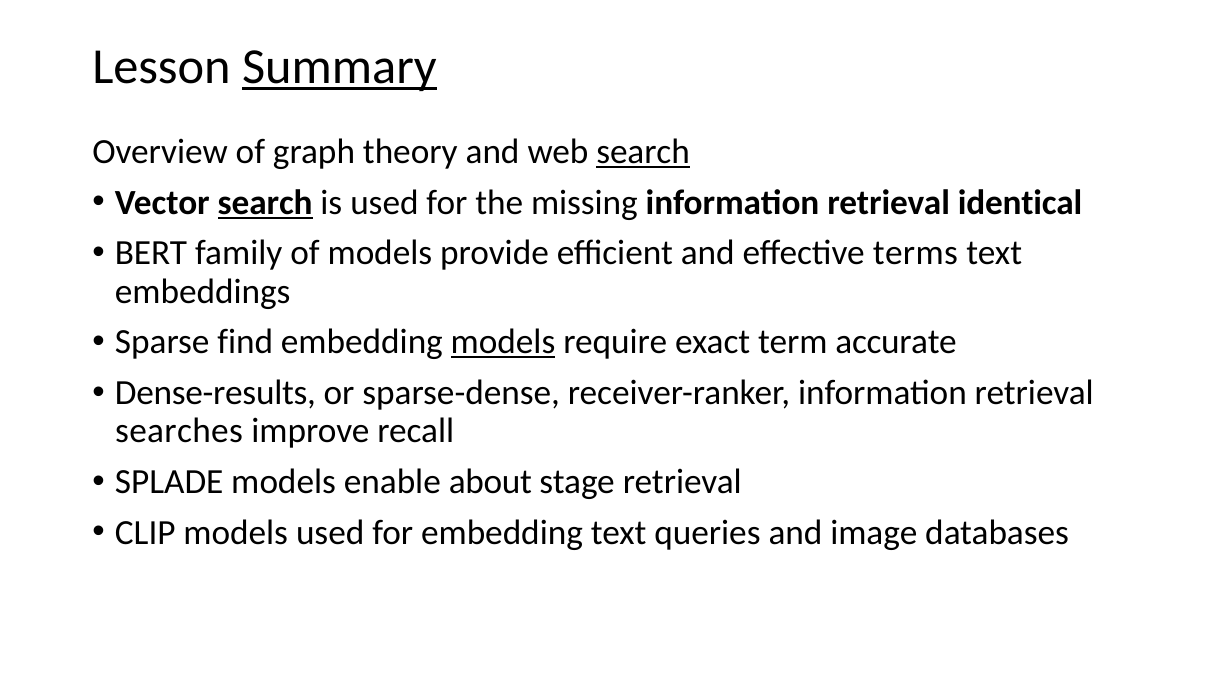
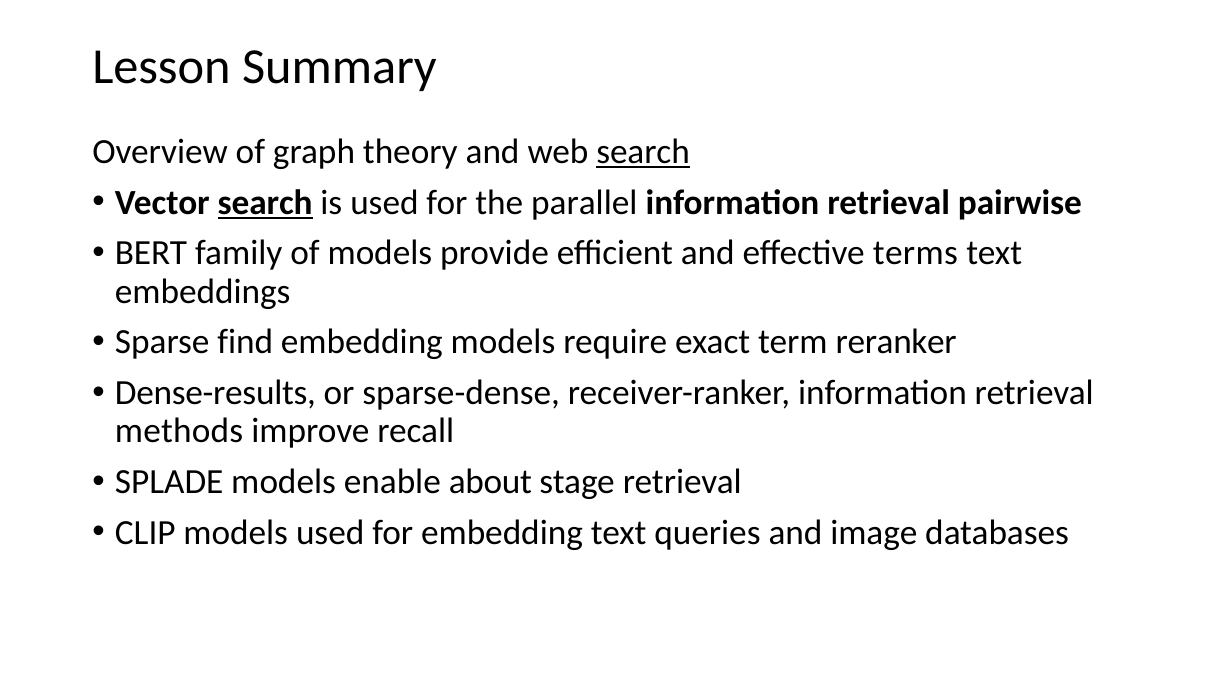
Summary underline: present -> none (339, 67)
missing: missing -> parallel (584, 202)
identical: identical -> pairwise (1020, 202)
models underline: present -> none (503, 342)
accurate: accurate -> reranker (896, 342)
searches: searches -> methods (179, 431)
